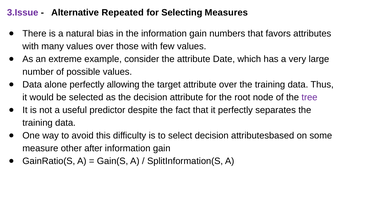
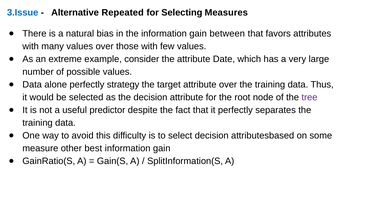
3.Issue colour: purple -> blue (23, 12)
numbers: numbers -> between (227, 33)
allowing: allowing -> strategy (123, 84)
after: after -> best (93, 148)
